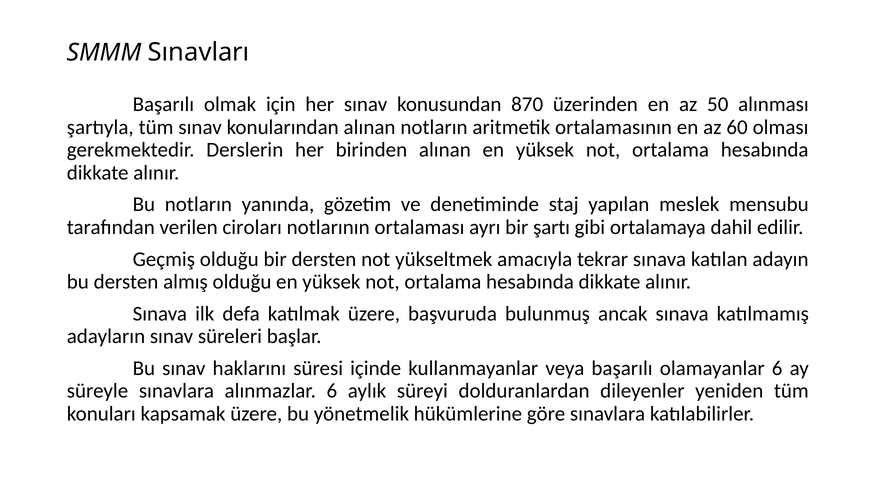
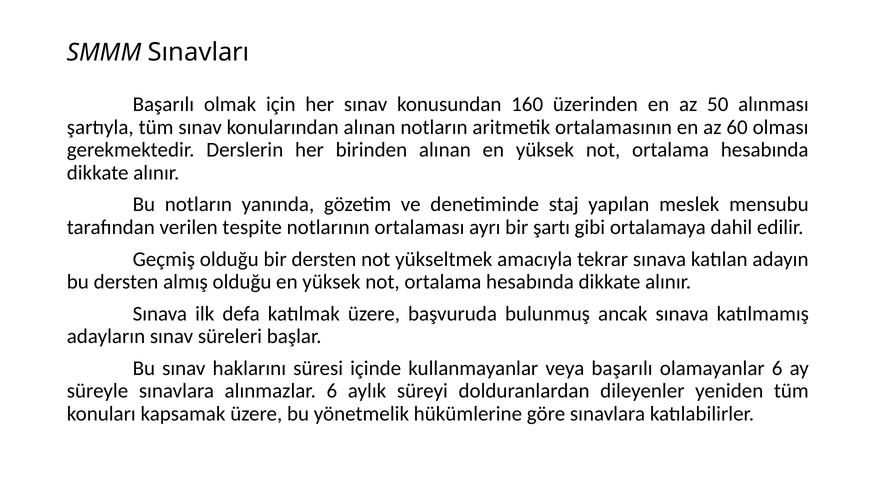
870: 870 -> 160 (527, 104)
ciroları: ciroları -> tespite (252, 227)
